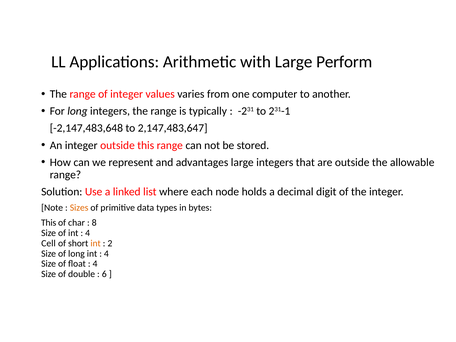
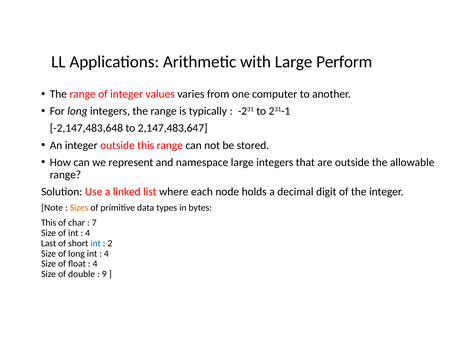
advantages: advantages -> namespace (202, 162)
8: 8 -> 7 (94, 223)
Cell: Cell -> Last (49, 243)
int colour: orange -> blue (96, 243)
6: 6 -> 9 (104, 274)
